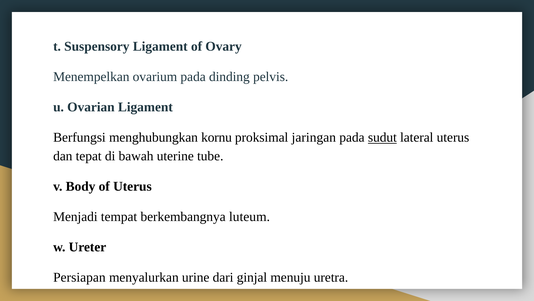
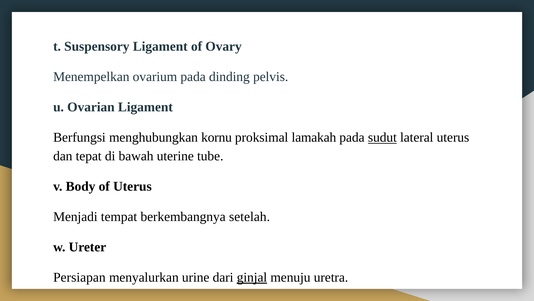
jaringan: jaringan -> lamakah (314, 137)
luteum: luteum -> setelah (250, 216)
ginjal underline: none -> present (252, 277)
